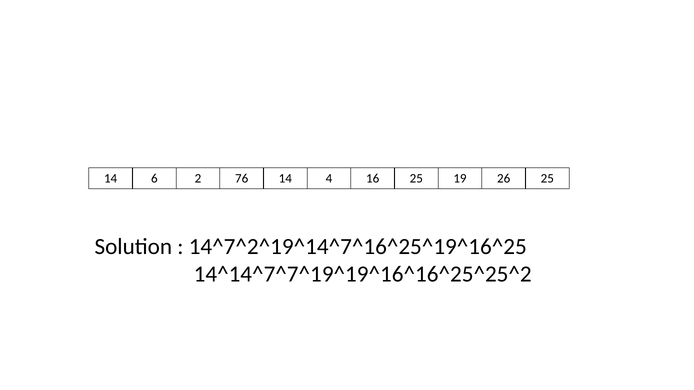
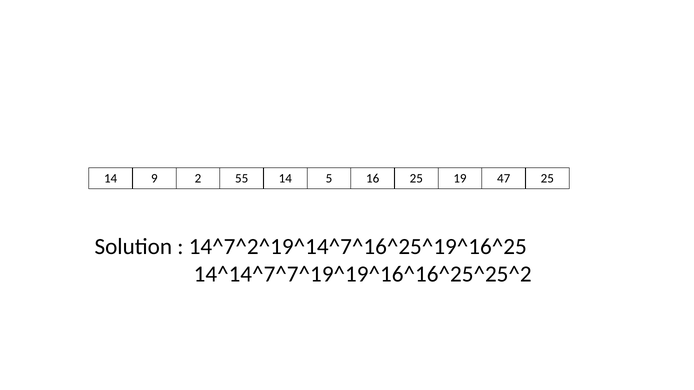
6: 6 -> 9 (154, 179)
76: 76 -> 55 (242, 179)
4: 4 -> 5 (329, 179)
26: 26 -> 47 (504, 179)
